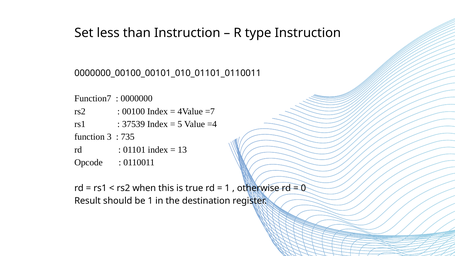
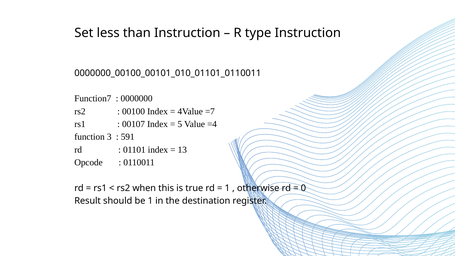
37539: 37539 -> 00107 (134, 124)
735: 735 -> 591 (128, 137)
